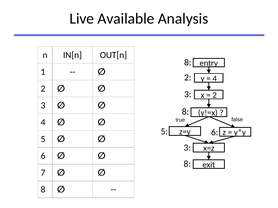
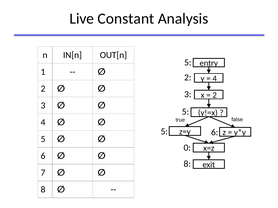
Available: Available -> Constant (126, 19)
8: 8 -> 5 (188, 63)
8: 8 -> 5 (185, 112)
3: 3 -> 0 (187, 148)
